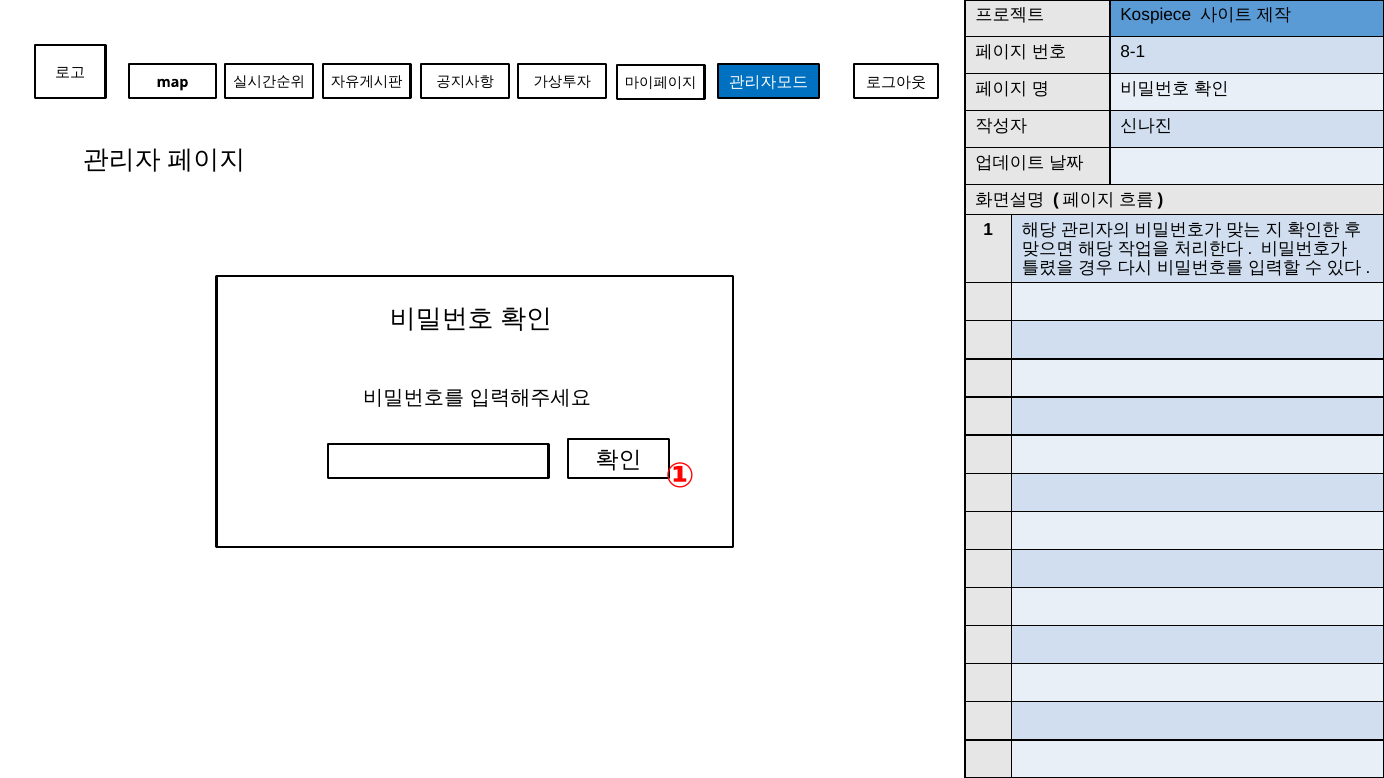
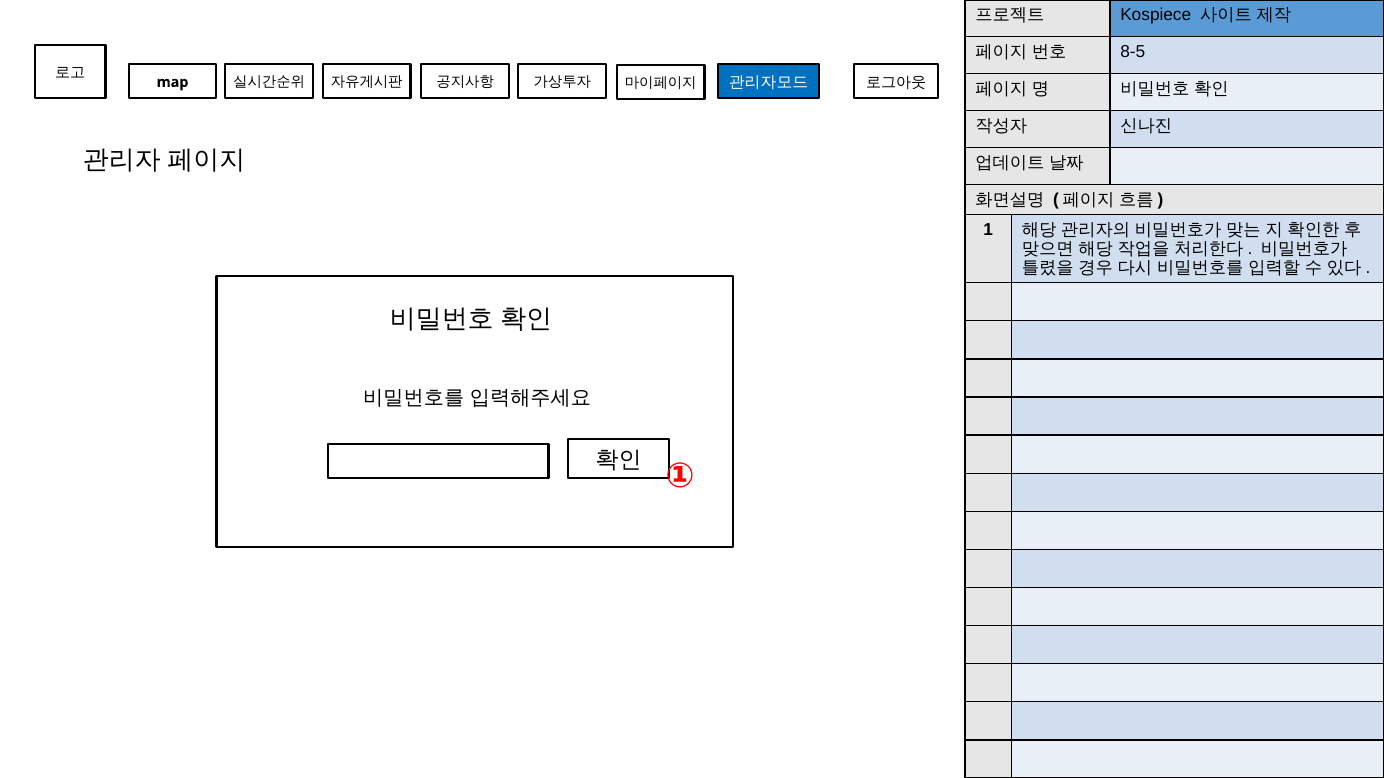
8-1: 8-1 -> 8-5 (1133, 52)
